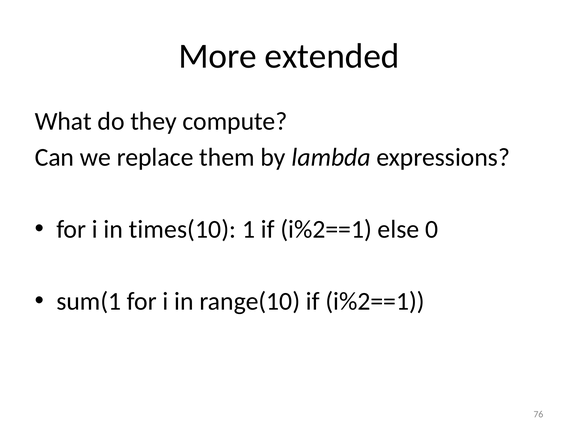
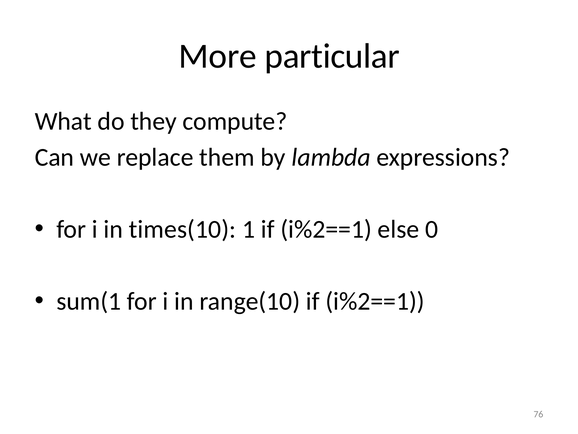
extended: extended -> particular (332, 56)
